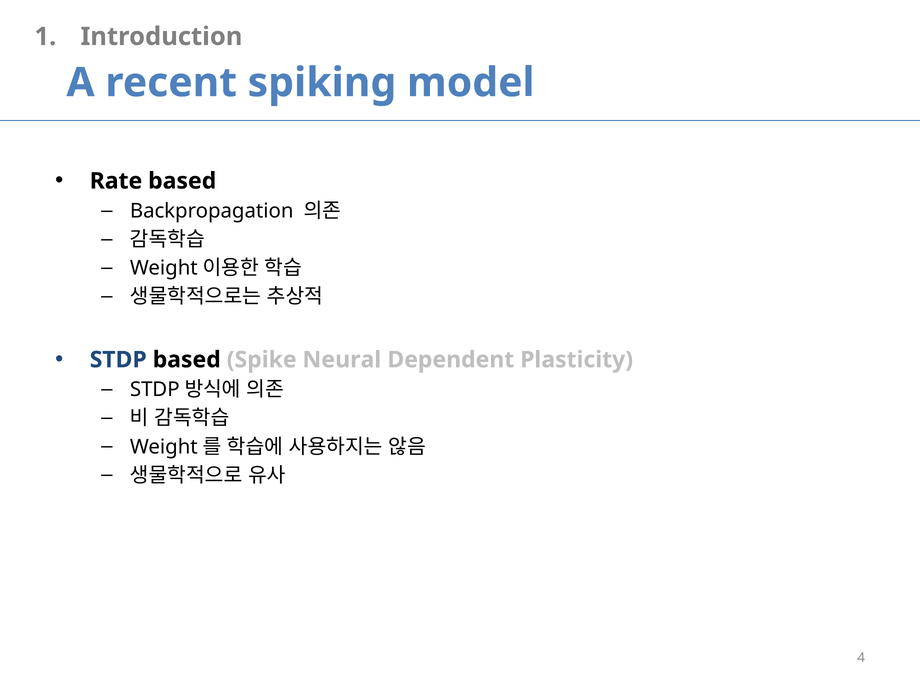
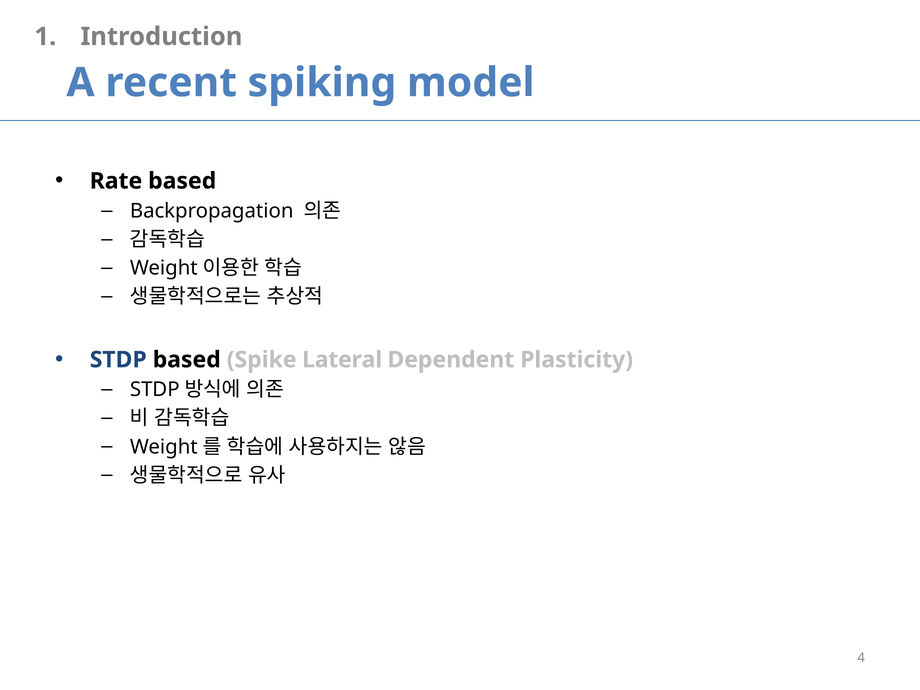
Neural: Neural -> Lateral (342, 360)
